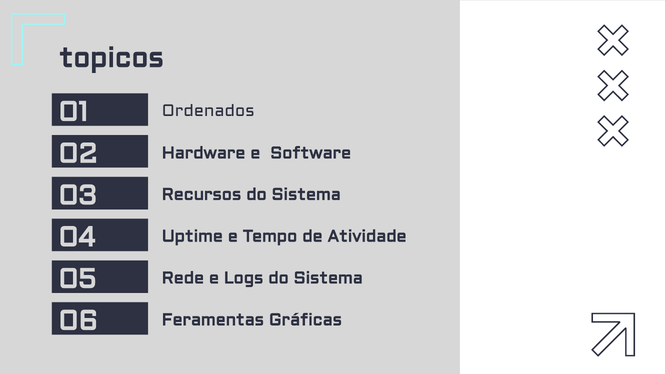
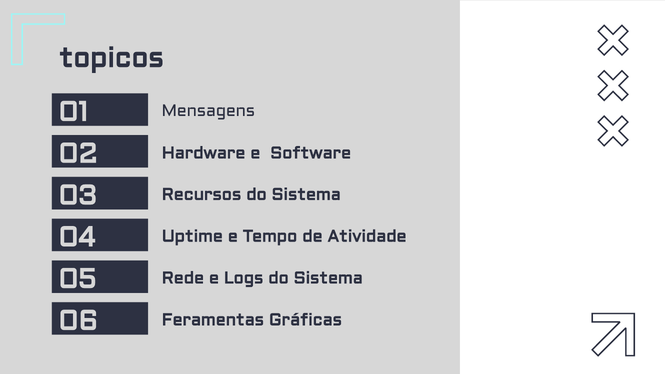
Ordenados: Ordenados -> Mensagens (208, 111)
